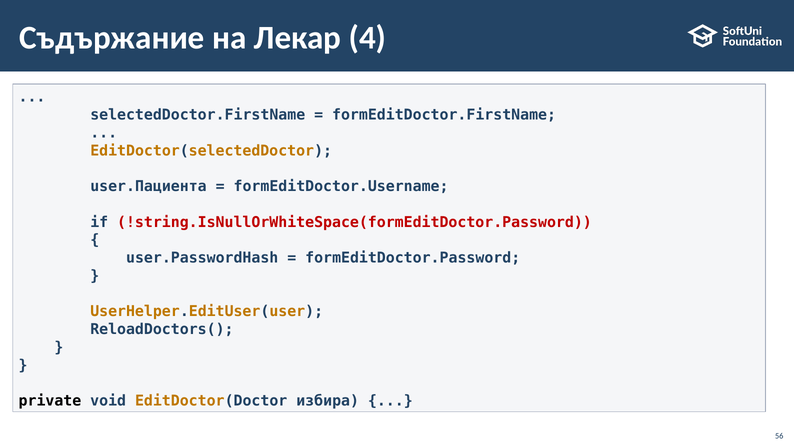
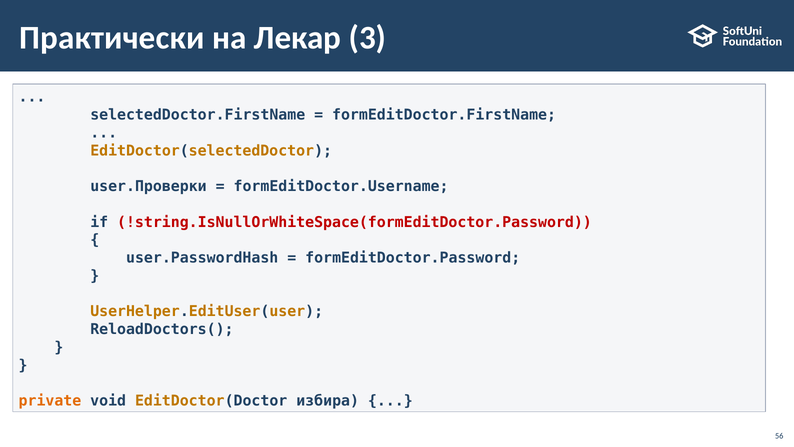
Съдържание: Съдържание -> Практически (112, 38)
4: 4 -> 3 (368, 38)
user.Пациента: user.Пациента -> user.Проверки (148, 186)
private colour: black -> orange (50, 401)
